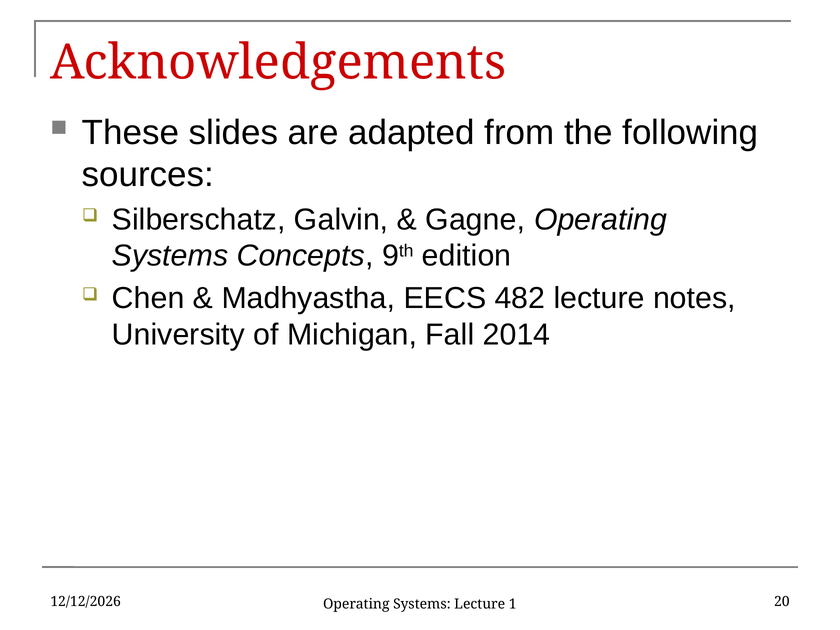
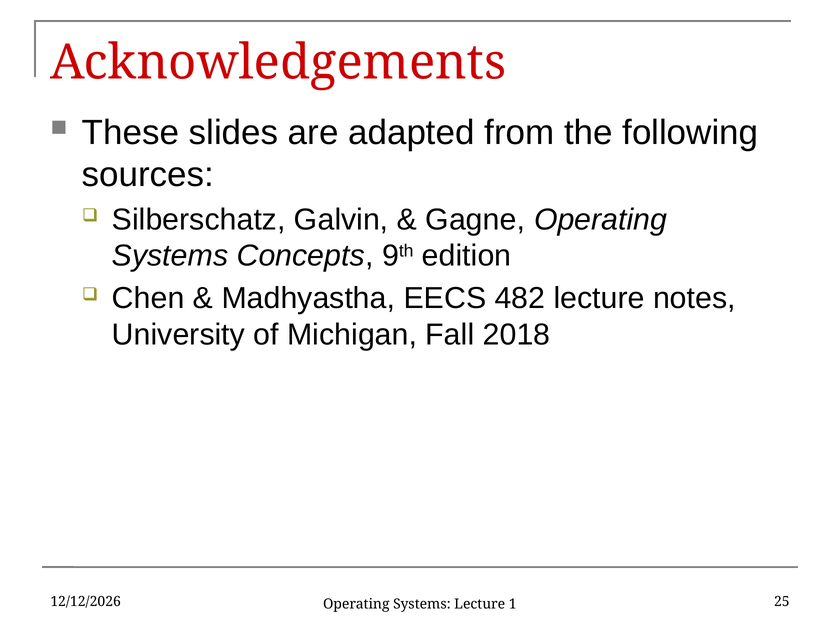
2014: 2014 -> 2018 (517, 335)
20: 20 -> 25 (782, 602)
